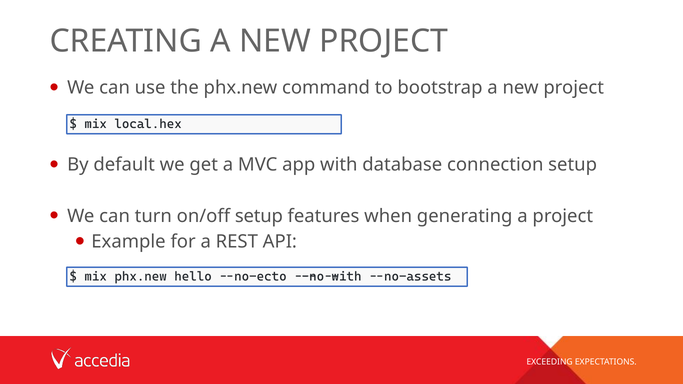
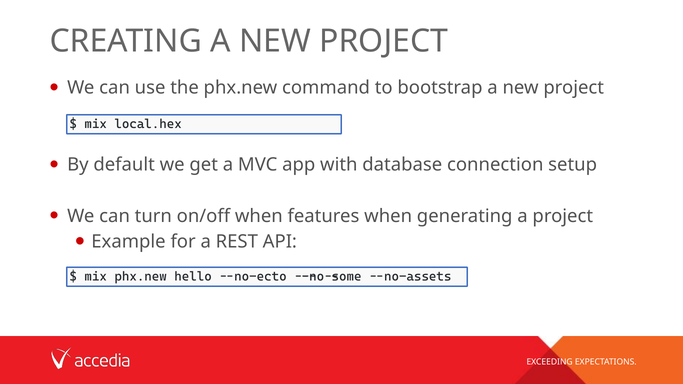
on/off setup: setup -> when (259, 216)
--no-with: --no-with -> --no-some (328, 277)
